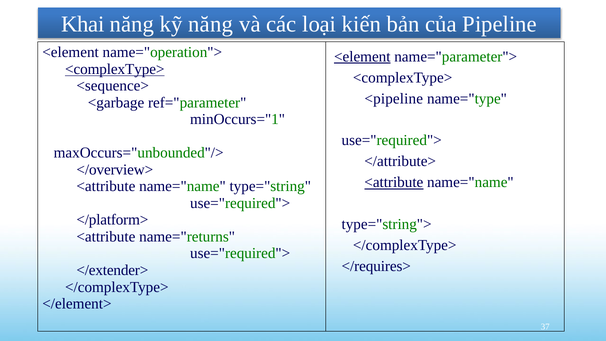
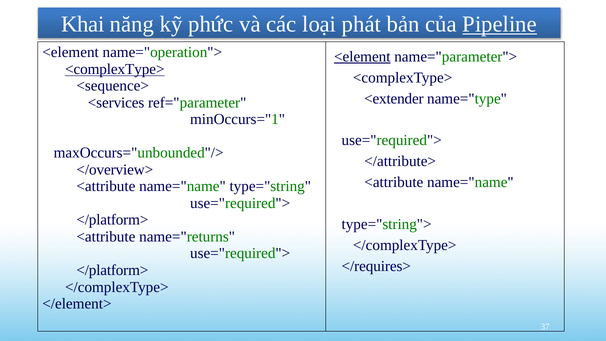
kỹ năng: năng -> phức (211, 24)
kiến: kiến -> phát (362, 24)
Pipeline underline: none -> present (500, 24)
<pipeline: <pipeline -> <extender (394, 99)
<garbage: <garbage -> <services (116, 103)
<attribute underline: present -> none (394, 182)
</extender>: </extender> -> </platform> (112, 270)
